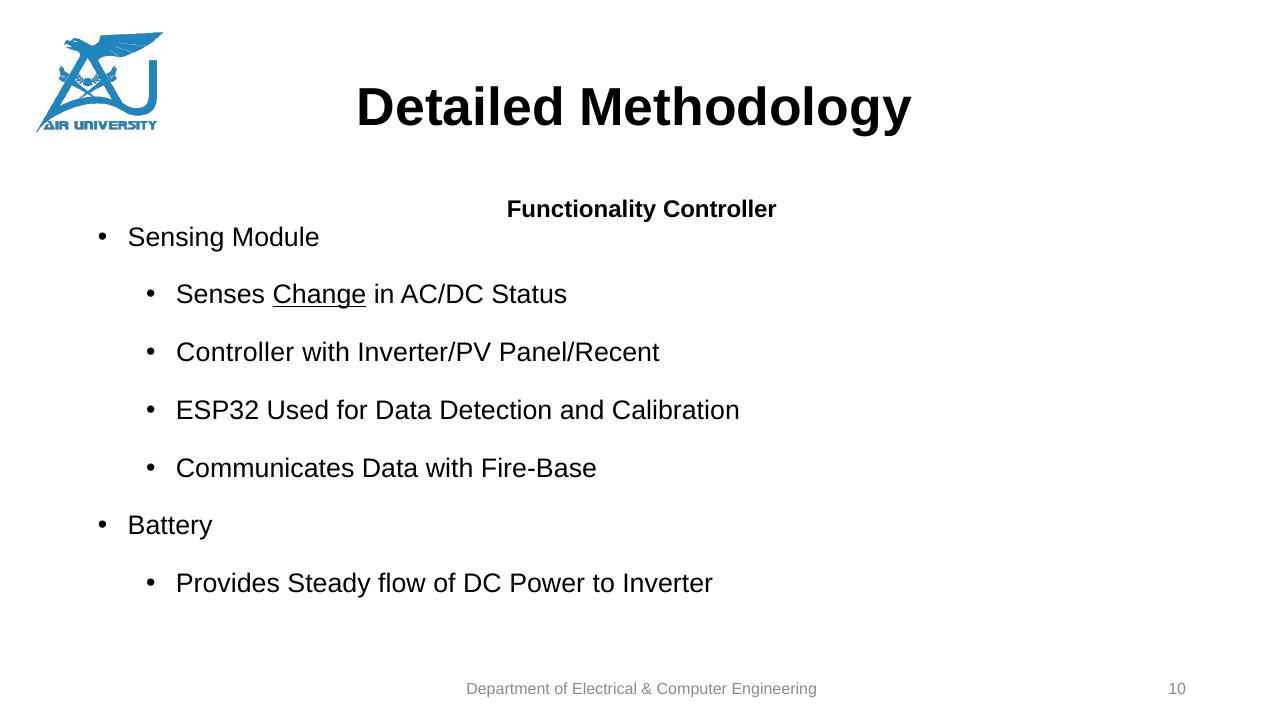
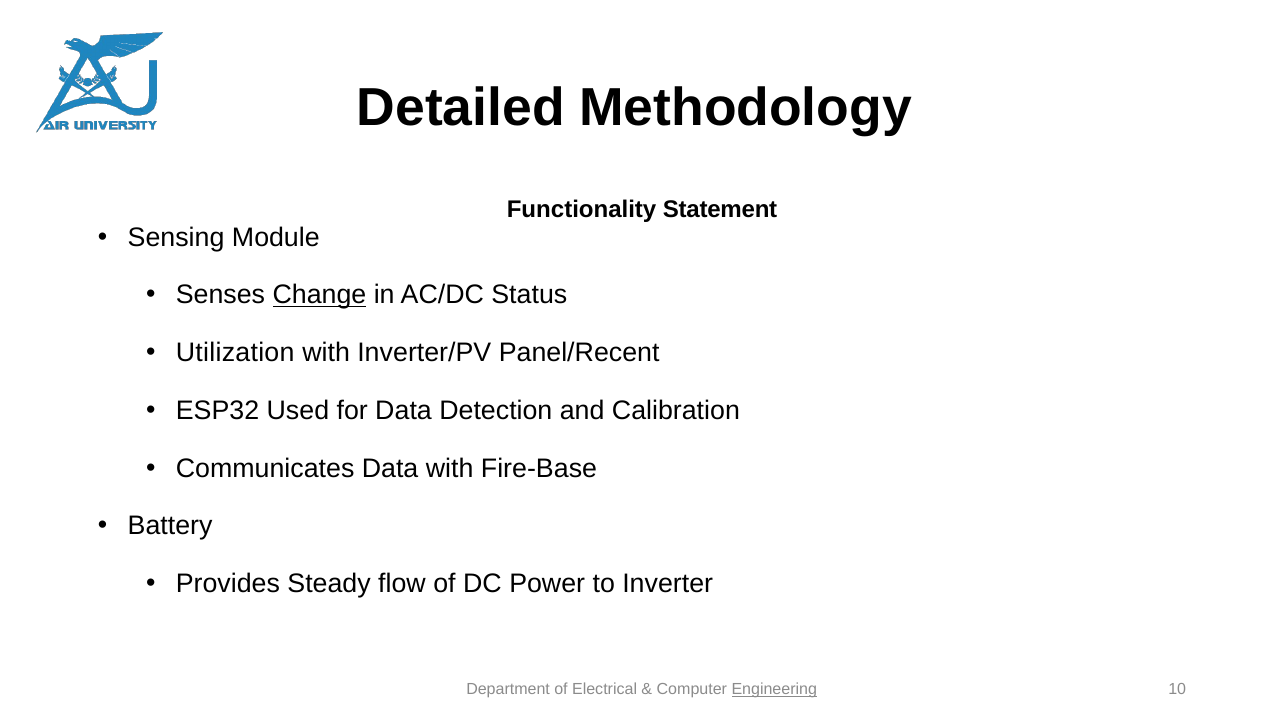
Functionality Controller: Controller -> Statement (720, 210)
Controller: Controller -> Utilization (235, 353)
Engineering underline: none -> present (774, 690)
